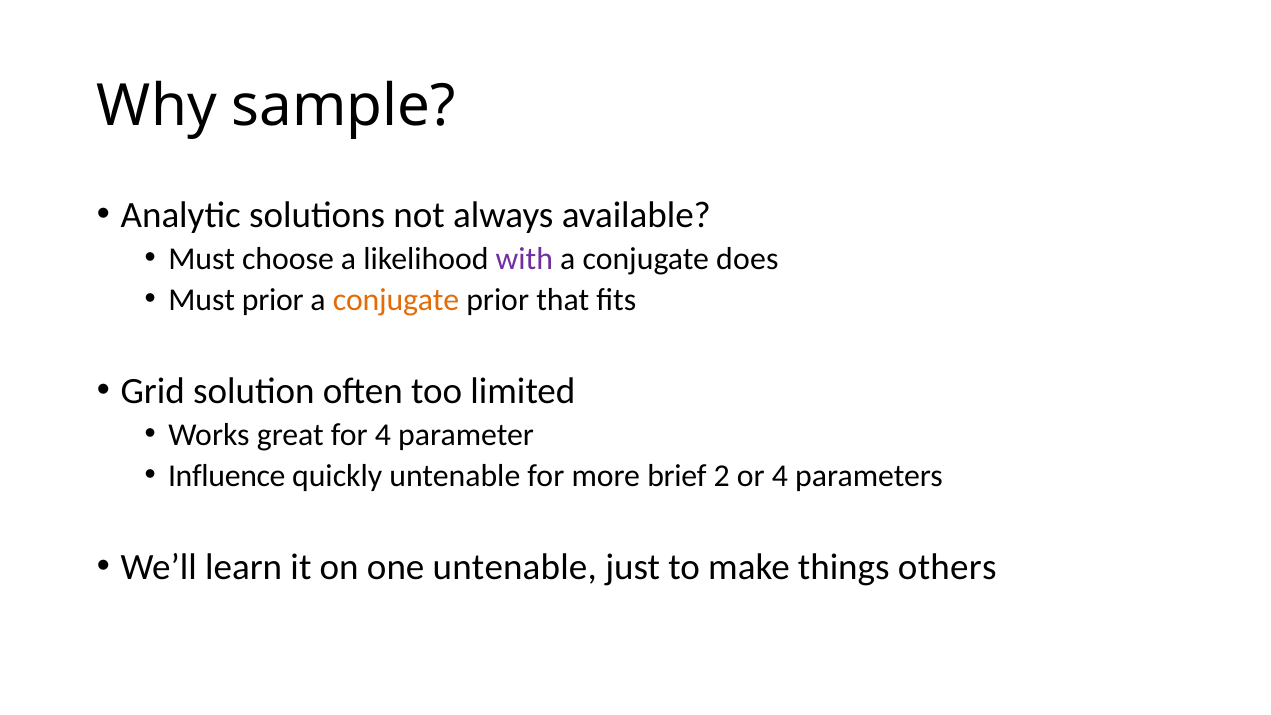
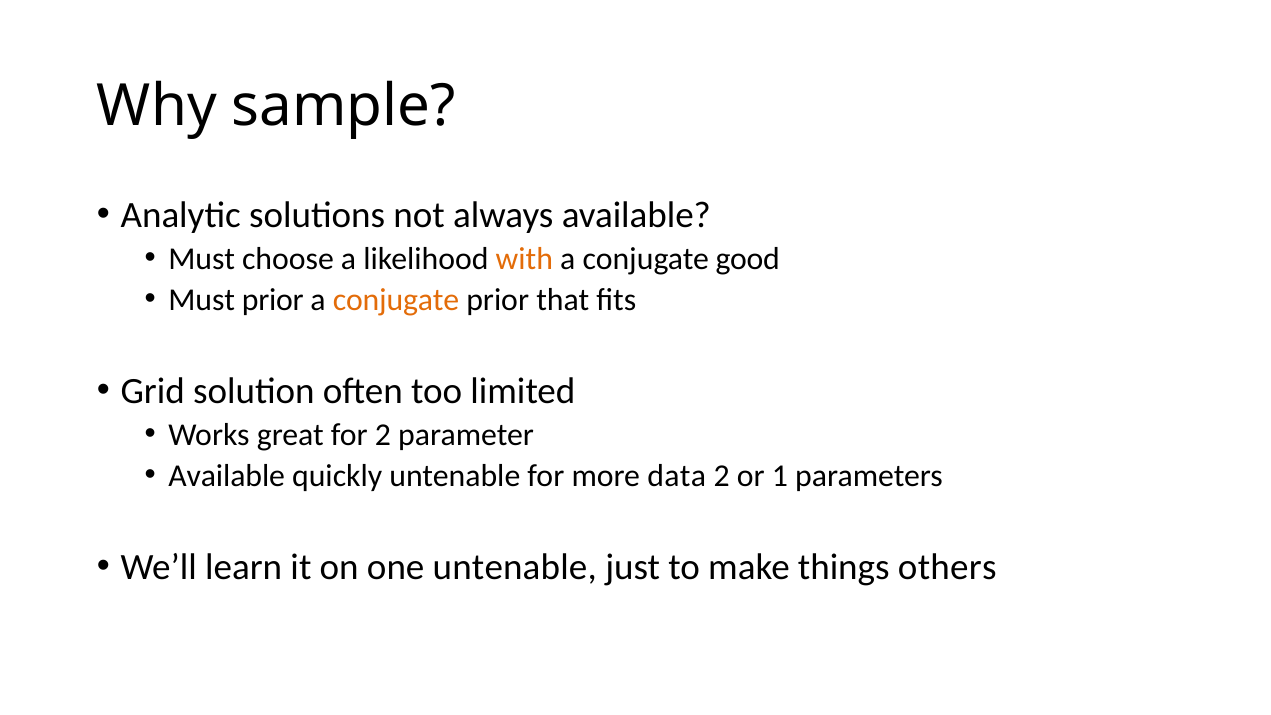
with colour: purple -> orange (524, 259)
does: does -> good (748, 259)
for 4: 4 -> 2 (383, 435)
Influence: Influence -> Available (227, 476)
brief: brief -> data (677, 476)
or 4: 4 -> 1 (780, 476)
